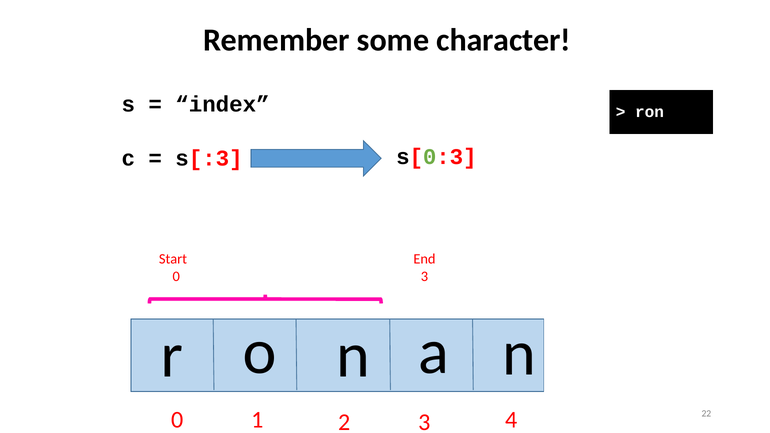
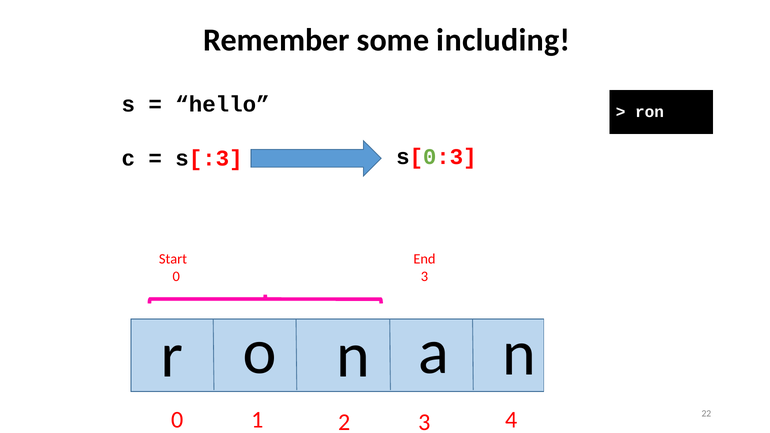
character: character -> including (503, 40)
index: index -> hello (222, 104)
